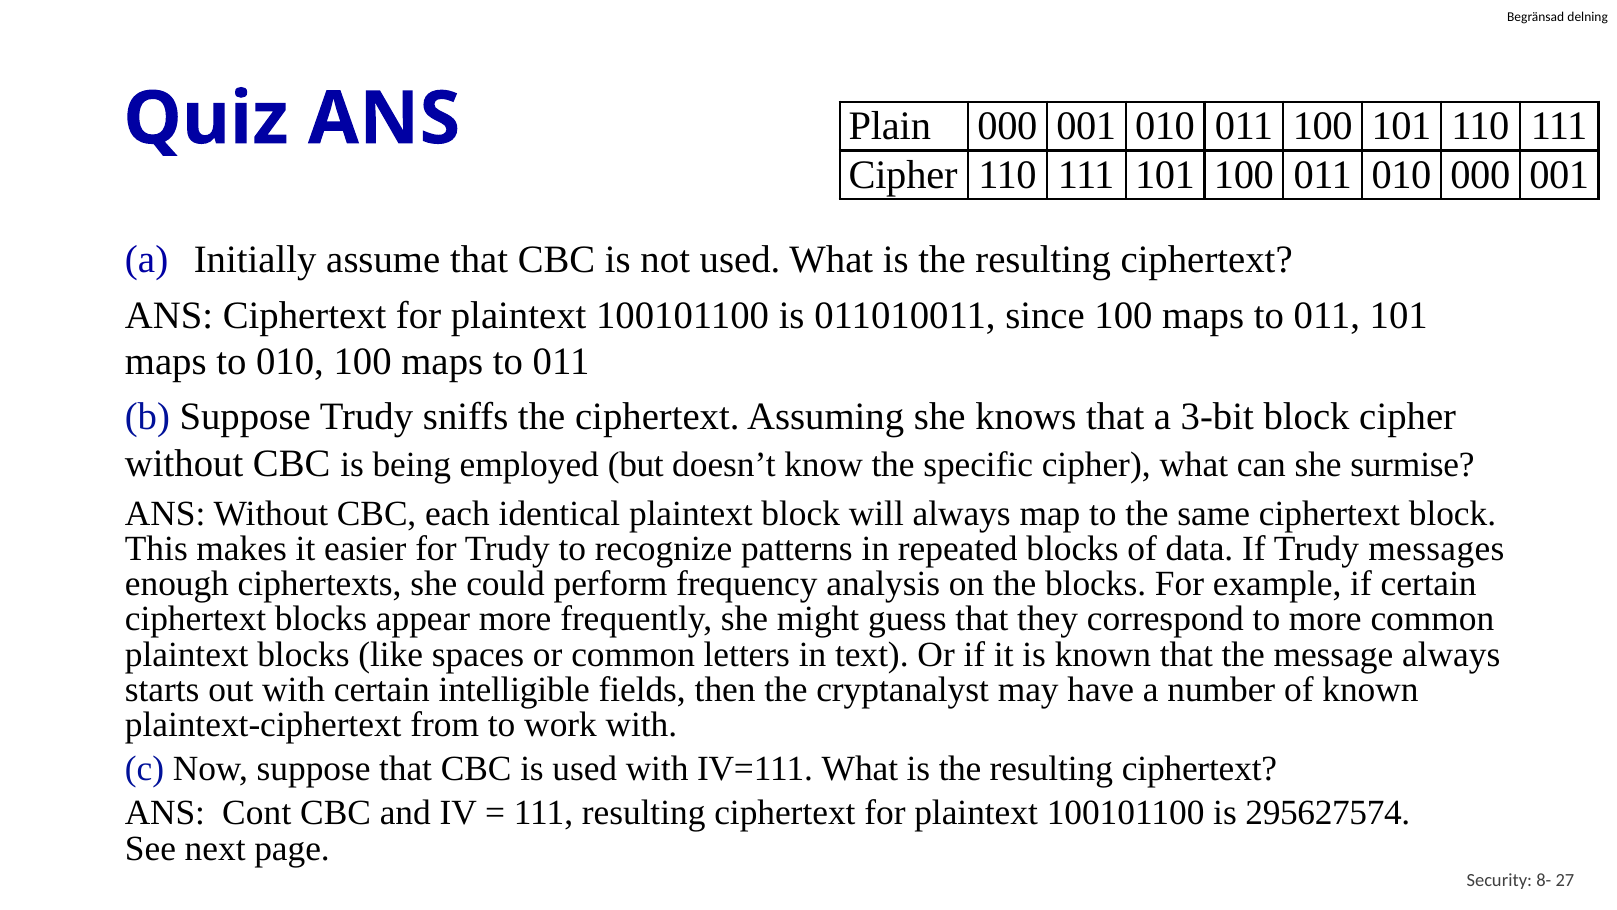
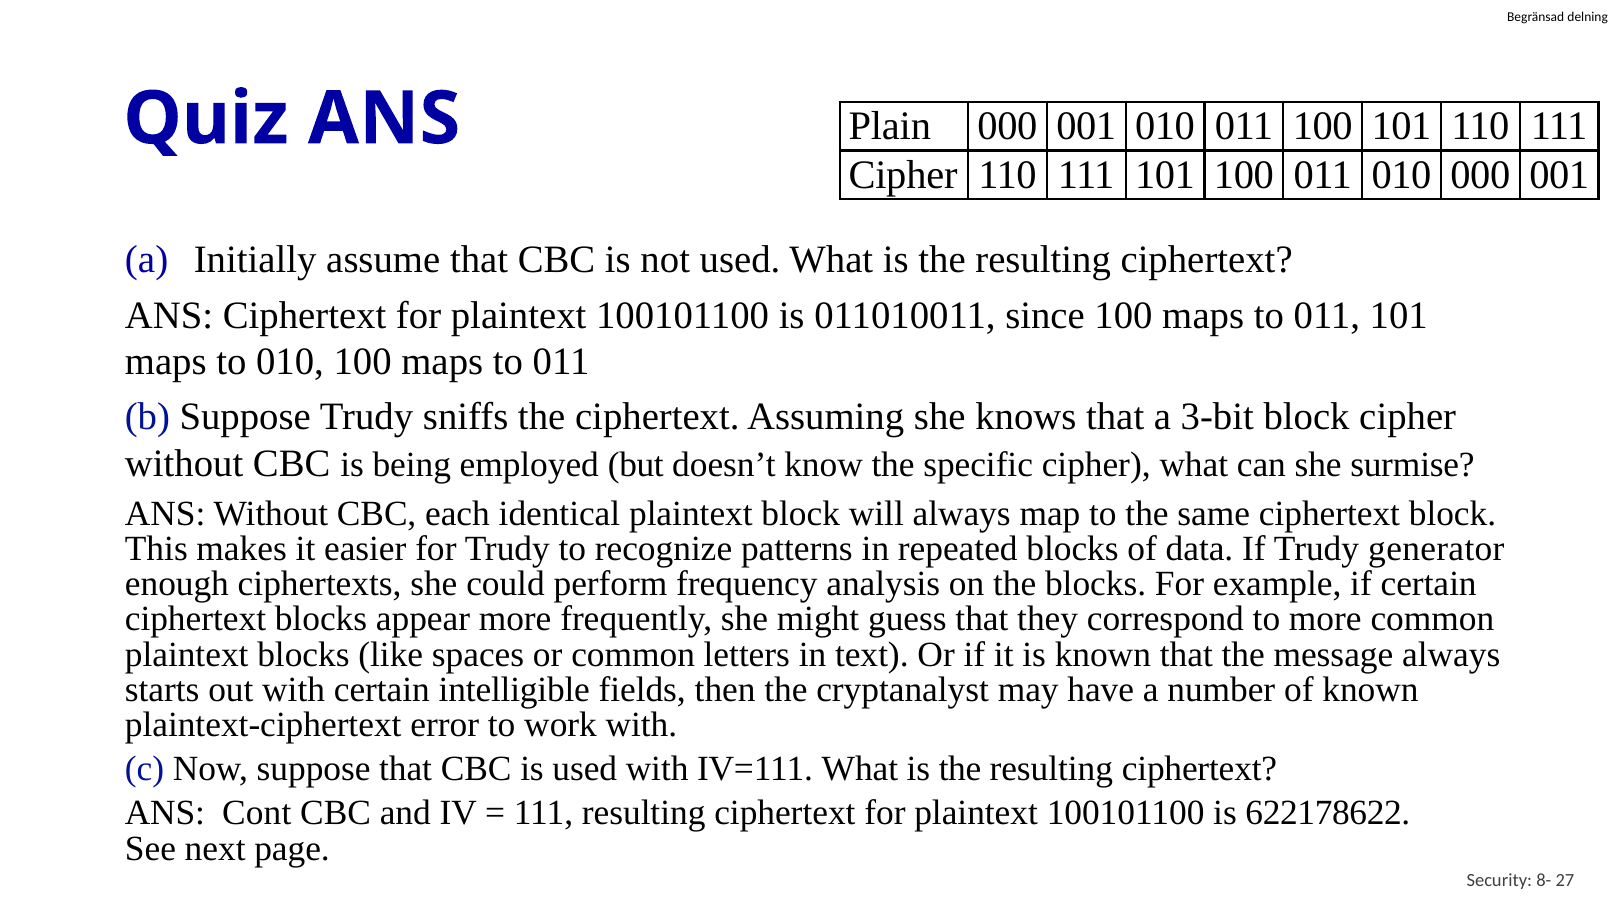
messages: messages -> generator (1436, 548)
from: from -> error (445, 725)
295627574: 295627574 -> 622178622 (1328, 813)
